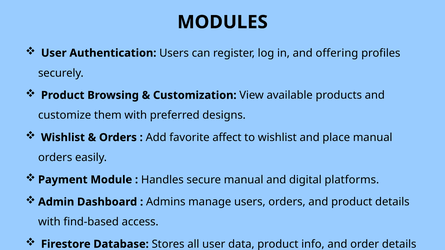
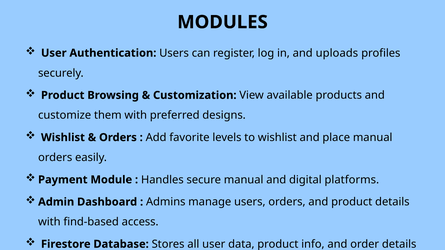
offering: offering -> uploads (337, 53)
affect: affect -> levels (227, 138)
